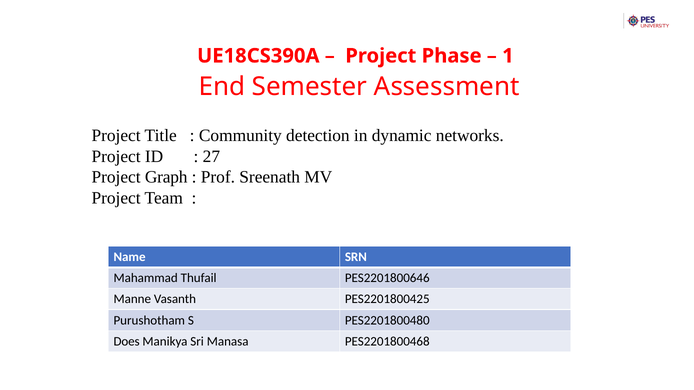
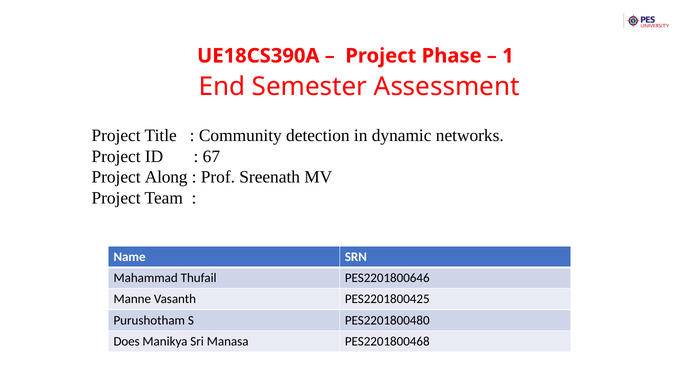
27: 27 -> 67 (211, 157)
Graph: Graph -> Along (166, 177)
